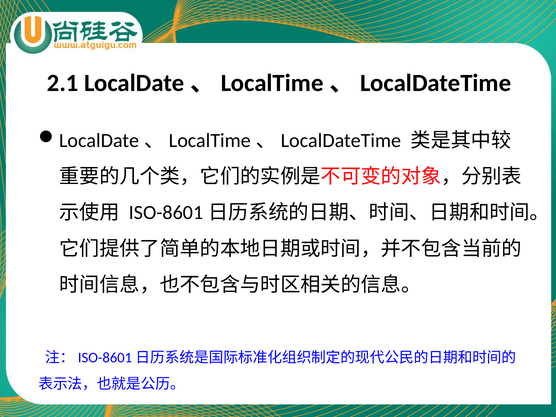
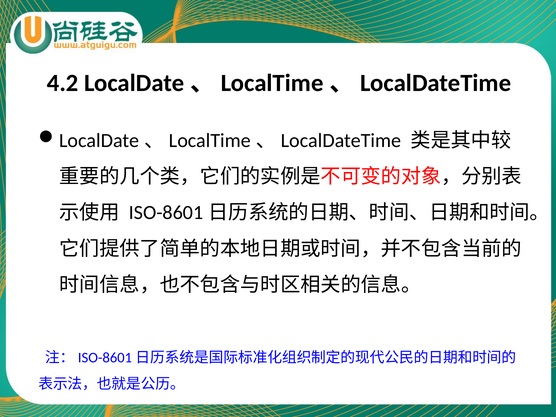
2.1: 2.1 -> 4.2 (63, 83)
